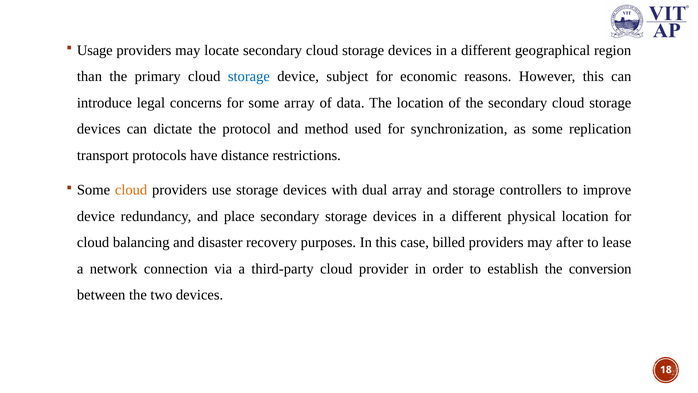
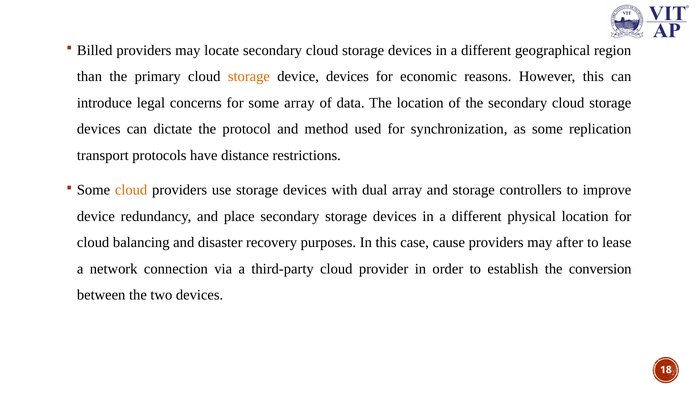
Usage: Usage -> Billed (95, 50)
storage colour: blue -> orange (249, 76)
device subject: subject -> devices (347, 76)
billed: billed -> cause (449, 242)
